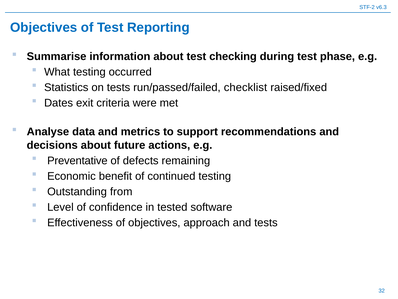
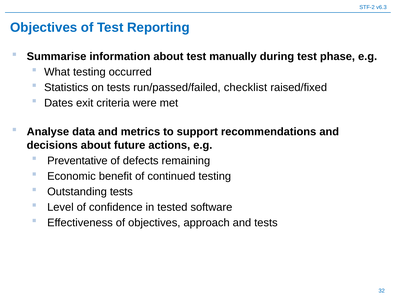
checking: checking -> manually (233, 56)
Outstanding from: from -> tests (121, 191)
